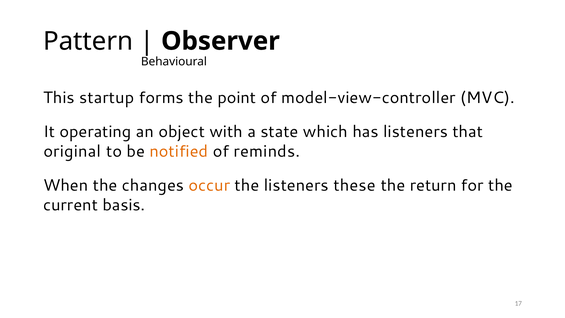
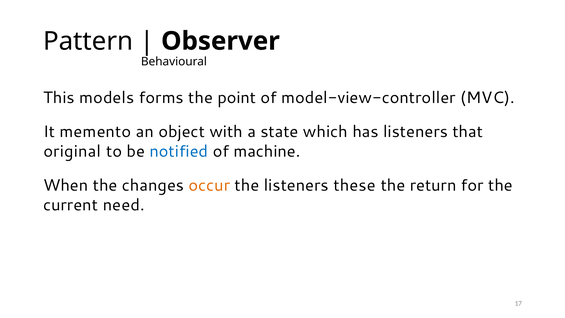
startup: startup -> models (107, 98)
operating: operating -> memento (95, 132)
notified colour: orange -> blue (179, 151)
reminds: reminds -> machine (267, 151)
basis: basis -> need (124, 205)
